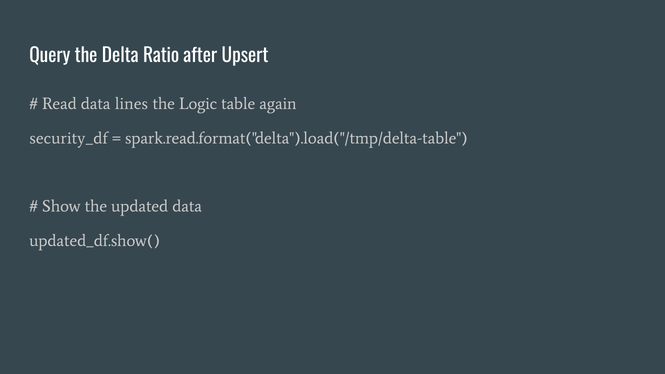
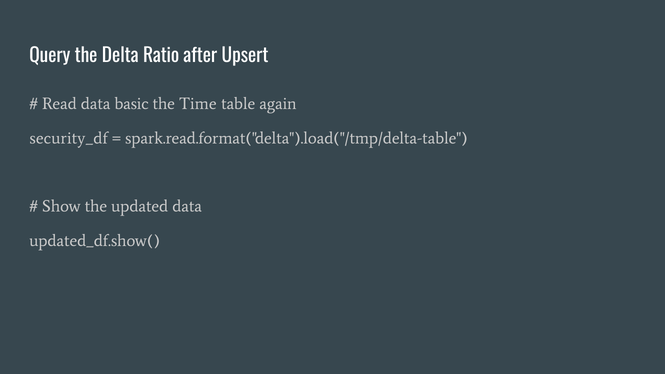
lines: lines -> basic (132, 104)
Logic: Logic -> Time (198, 104)
